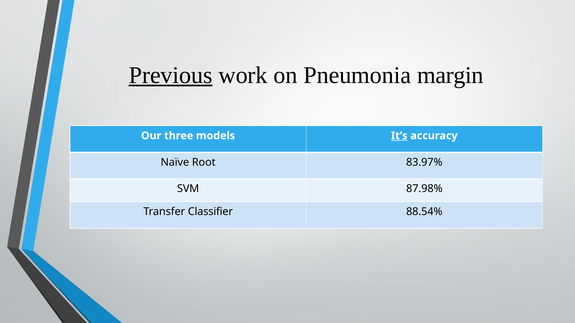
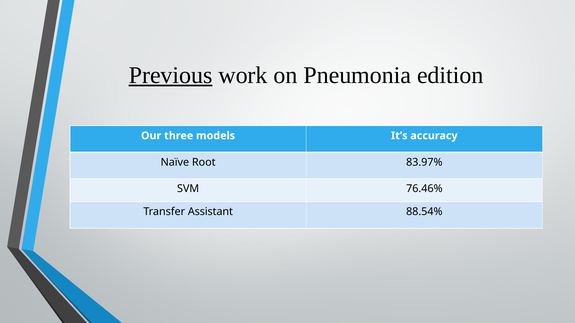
margin: margin -> edition (450, 75)
It’s underline: present -> none (399, 136)
87.98%: 87.98% -> 76.46% (424, 189)
Classifier: Classifier -> Assistant (210, 212)
